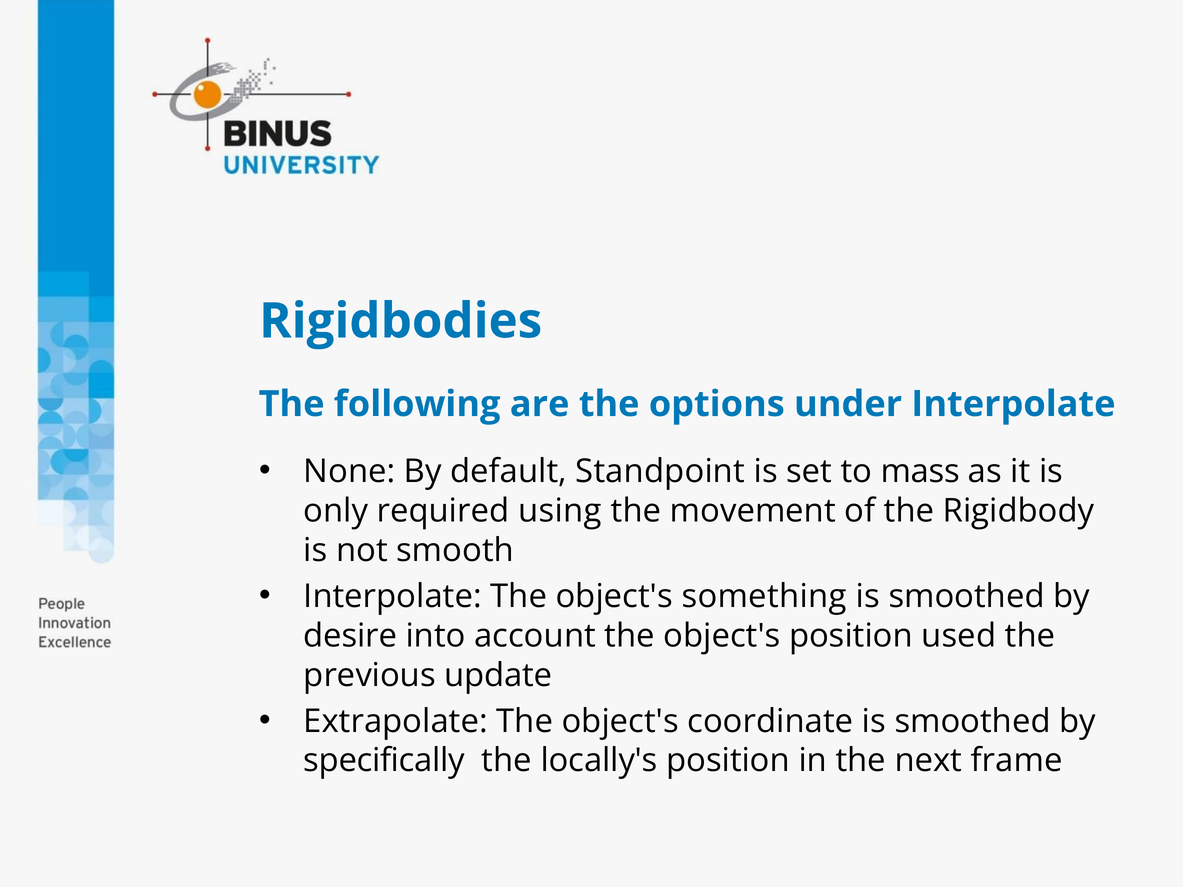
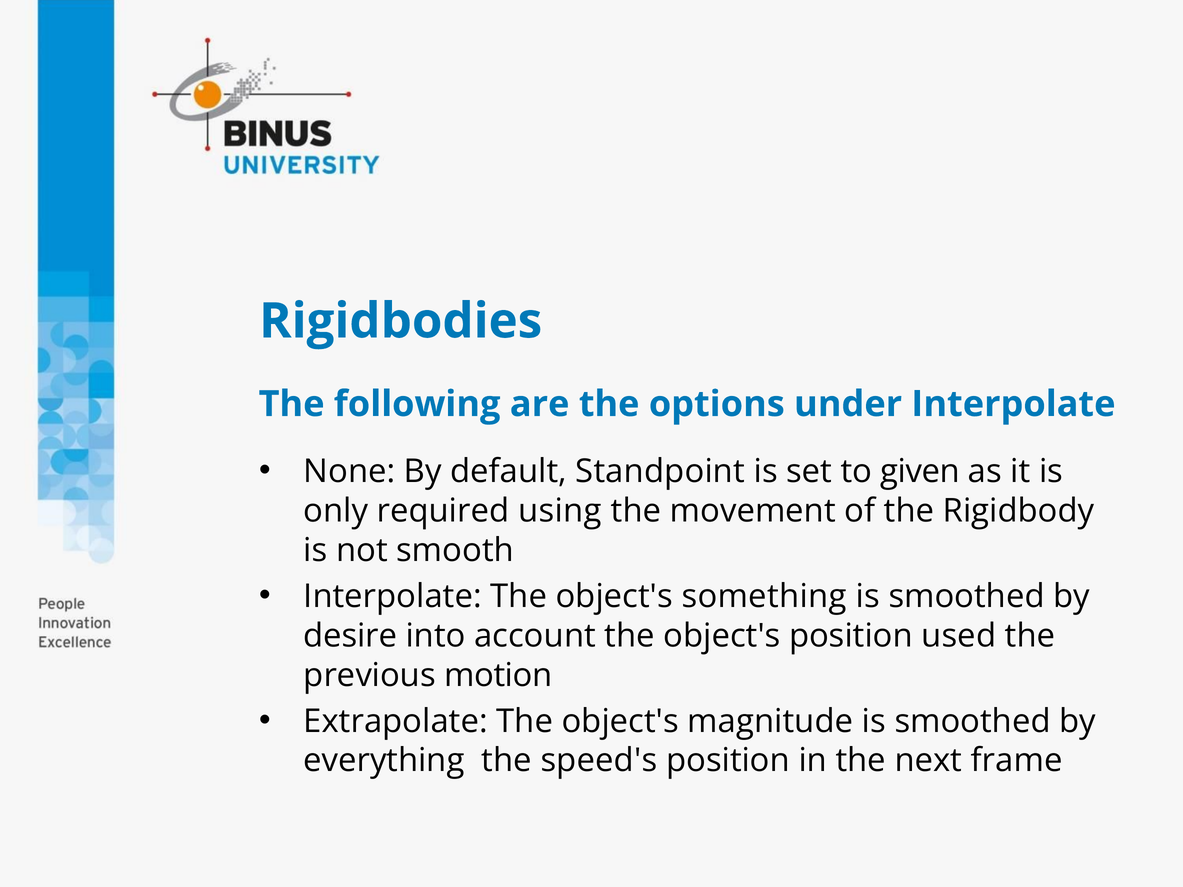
mass: mass -> given (920, 472)
update: update -> motion (498, 675)
coordinate: coordinate -> magnitude (770, 721)
specifically: specifically -> everything (384, 761)
locally's: locally's -> speed's (599, 761)
